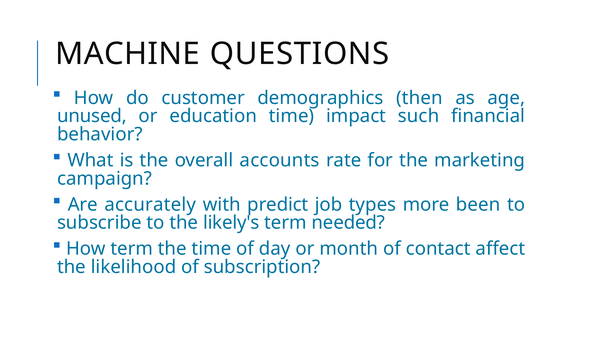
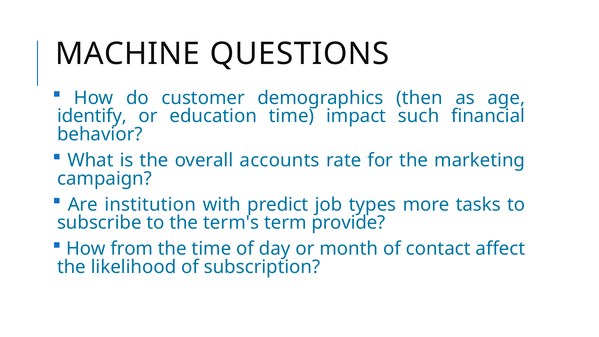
unused: unused -> identify (92, 116)
accurately: accurately -> institution (150, 204)
been: been -> tasks (478, 204)
likely's: likely's -> term's (231, 223)
needed: needed -> provide (348, 223)
How term: term -> from (132, 249)
